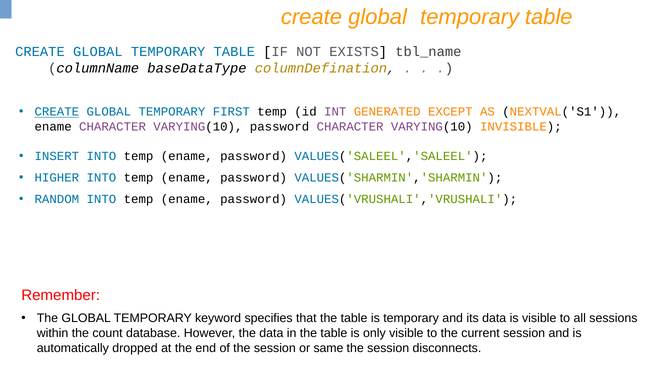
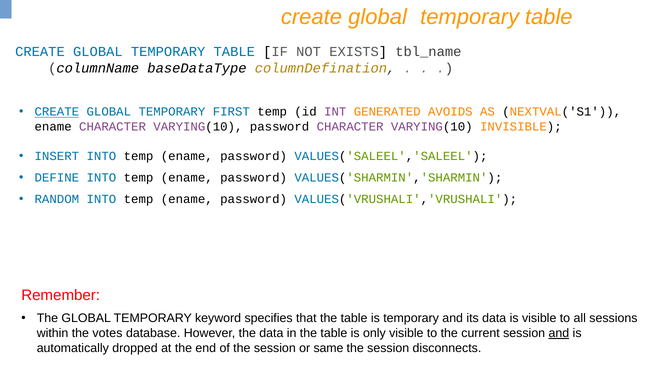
EXCEPT: EXCEPT -> AVOIDS (450, 112)
HIGHER: HIGHER -> DEFINE (57, 178)
count: count -> votes (107, 333)
and underline: none -> present (559, 333)
